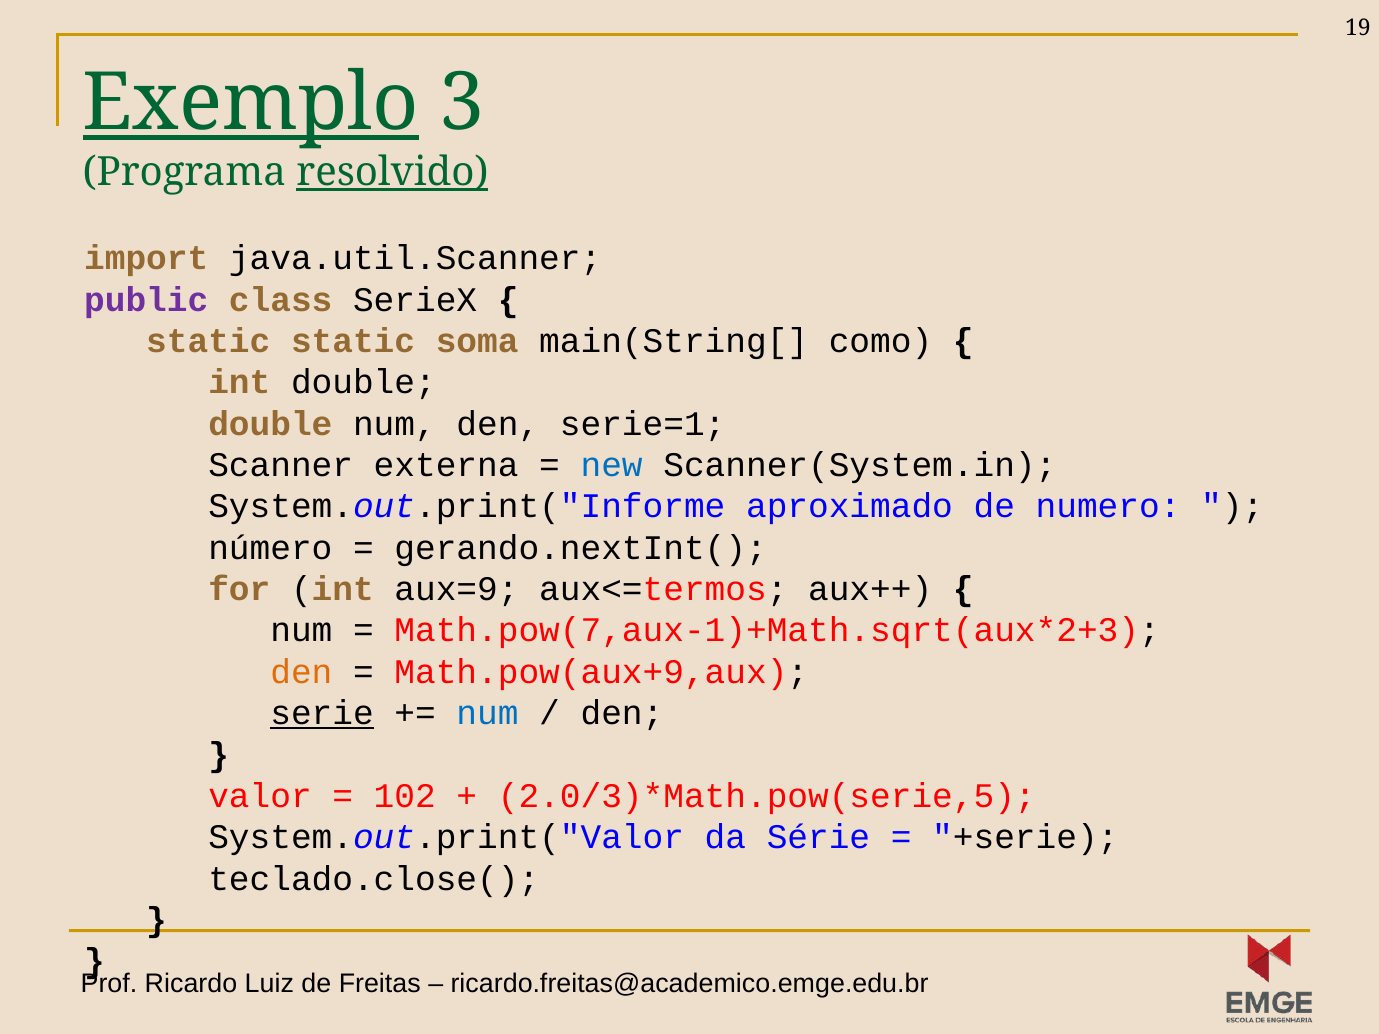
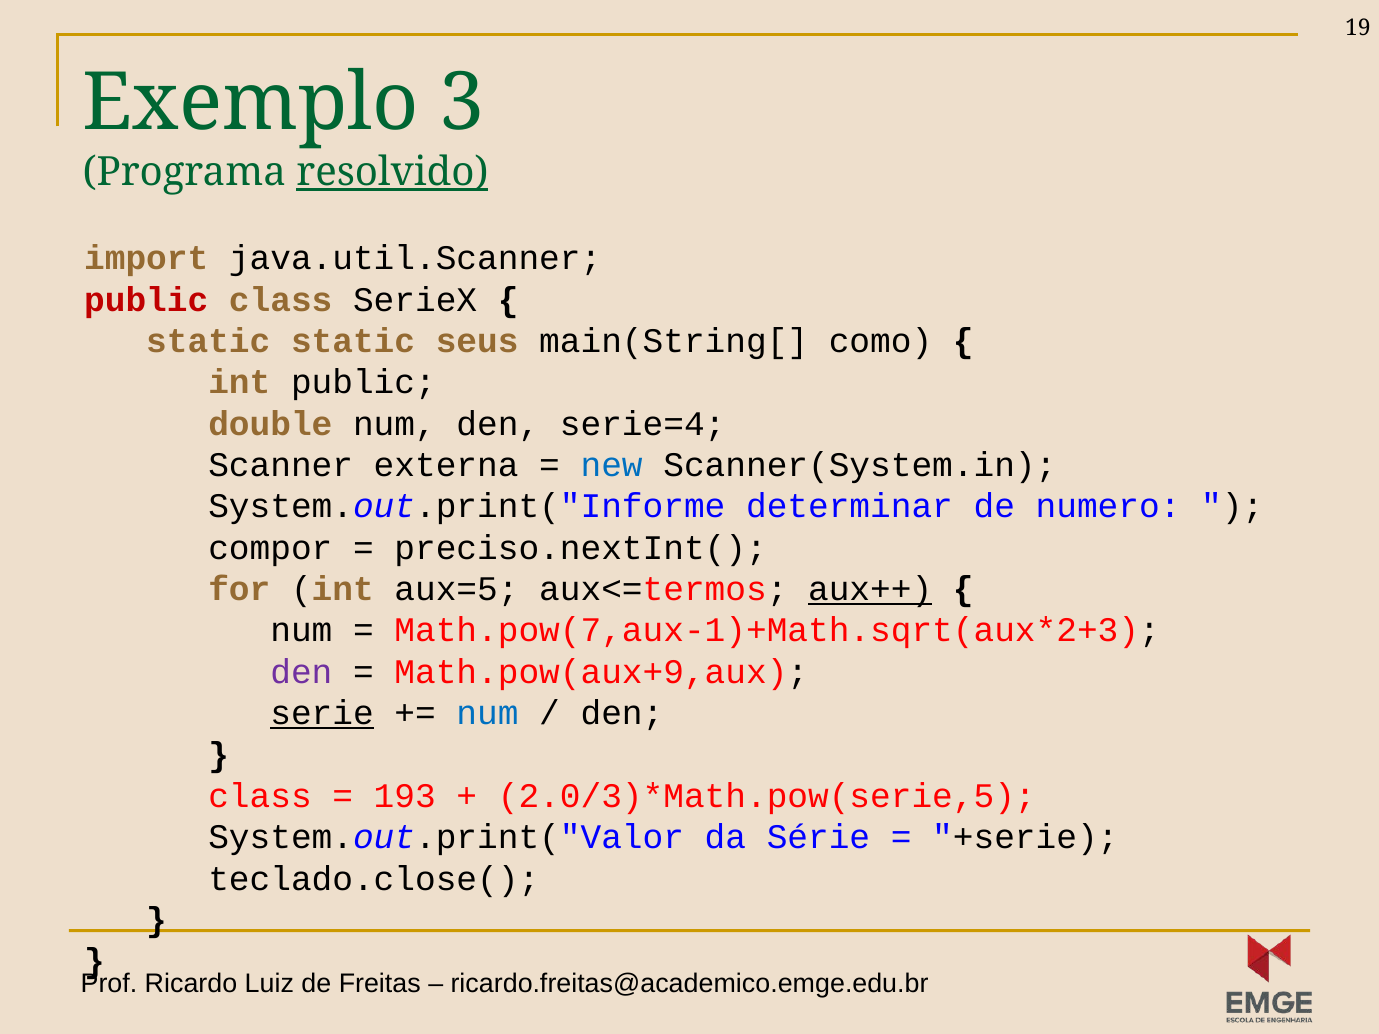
Exemplo underline: present -> none (251, 103)
public colour: purple -> red (146, 300)
soma: soma -> seus (477, 341)
int double: double -> public (363, 383)
serie=1: serie=1 -> serie=4 (643, 424)
aproximado: aproximado -> determinar (849, 507)
número: número -> compor (270, 548)
gerando.nextInt(: gerando.nextInt( -> preciso.nextInt( (581, 548)
aux=9: aux=9 -> aux=5 (456, 589)
aux++ underline: none -> present (870, 589)
den colour: orange -> purple (301, 672)
valor: valor -> class (260, 796)
102: 102 -> 193 (405, 796)
